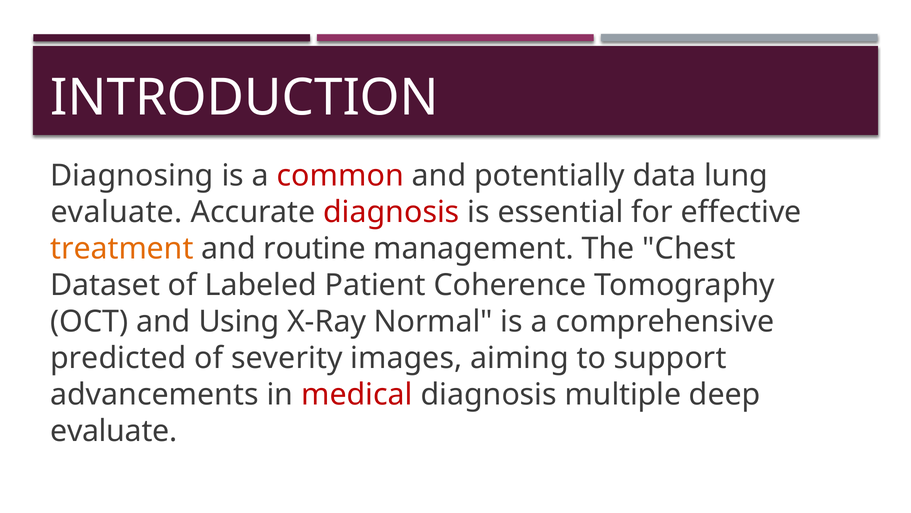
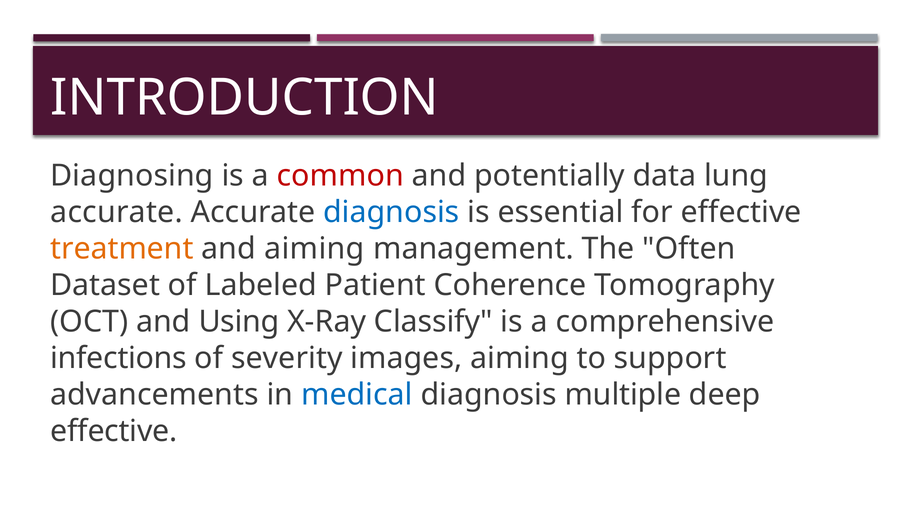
evaluate: evaluate -> accurate (117, 212)
diagnosis colour: red -> blue (391, 212)
and routine: routine -> aiming (314, 248)
Chest: Chest -> Often (689, 248)
Normal: Normal -> Classify (433, 321)
predicted: predicted -> infections (119, 358)
medical colour: red -> blue (357, 394)
evaluate: evaluate -> effective (114, 431)
